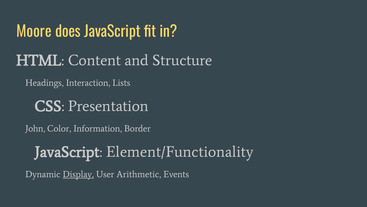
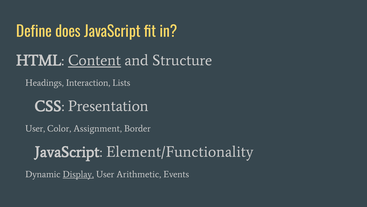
Moore: Moore -> Define (34, 32)
Content underline: none -> present (94, 60)
John: John -> User (35, 128)
Information: Information -> Assignment (98, 128)
